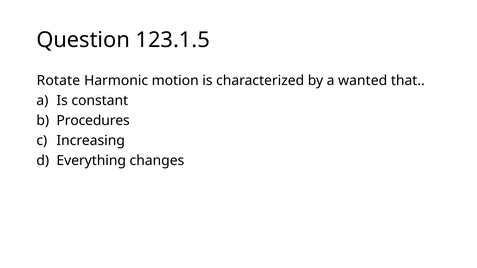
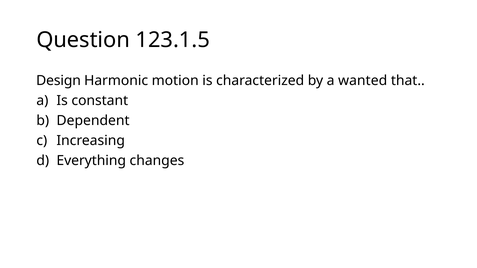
Rotate: Rotate -> Design (59, 81)
Procedures: Procedures -> Dependent (93, 121)
